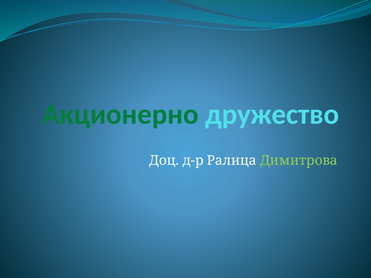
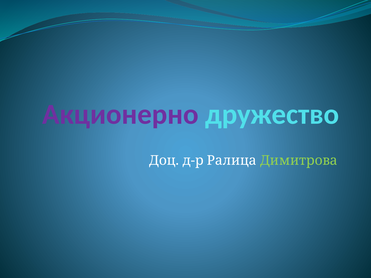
Акционерно colour: green -> purple (120, 115)
